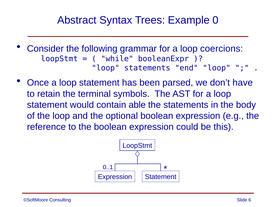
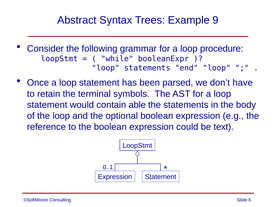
0: 0 -> 9 (216, 20)
coercions: coercions -> procedure (222, 49)
this: this -> text (224, 127)
